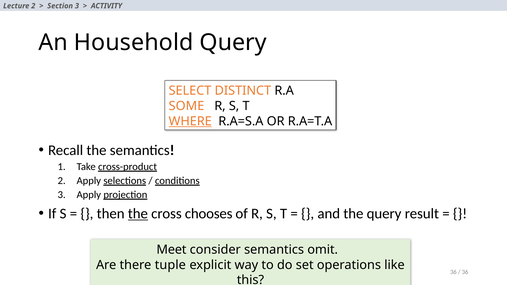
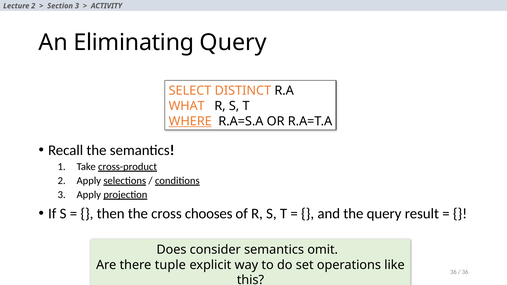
Household: Household -> Eliminating (134, 43)
SOME: SOME -> WHAT (187, 106)
the underline: present -> none (138, 214)
Meet: Meet -> Does (171, 250)
